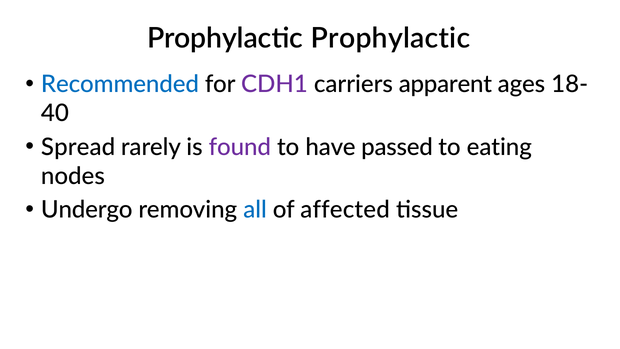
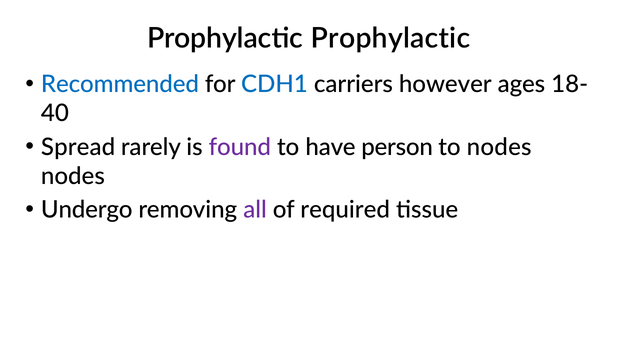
CDH1 colour: purple -> blue (274, 84)
apparent: apparent -> however (445, 84)
passed: passed -> person (397, 147)
to eating: eating -> nodes (499, 147)
all colour: blue -> purple (255, 210)
affected: affected -> required (345, 210)
